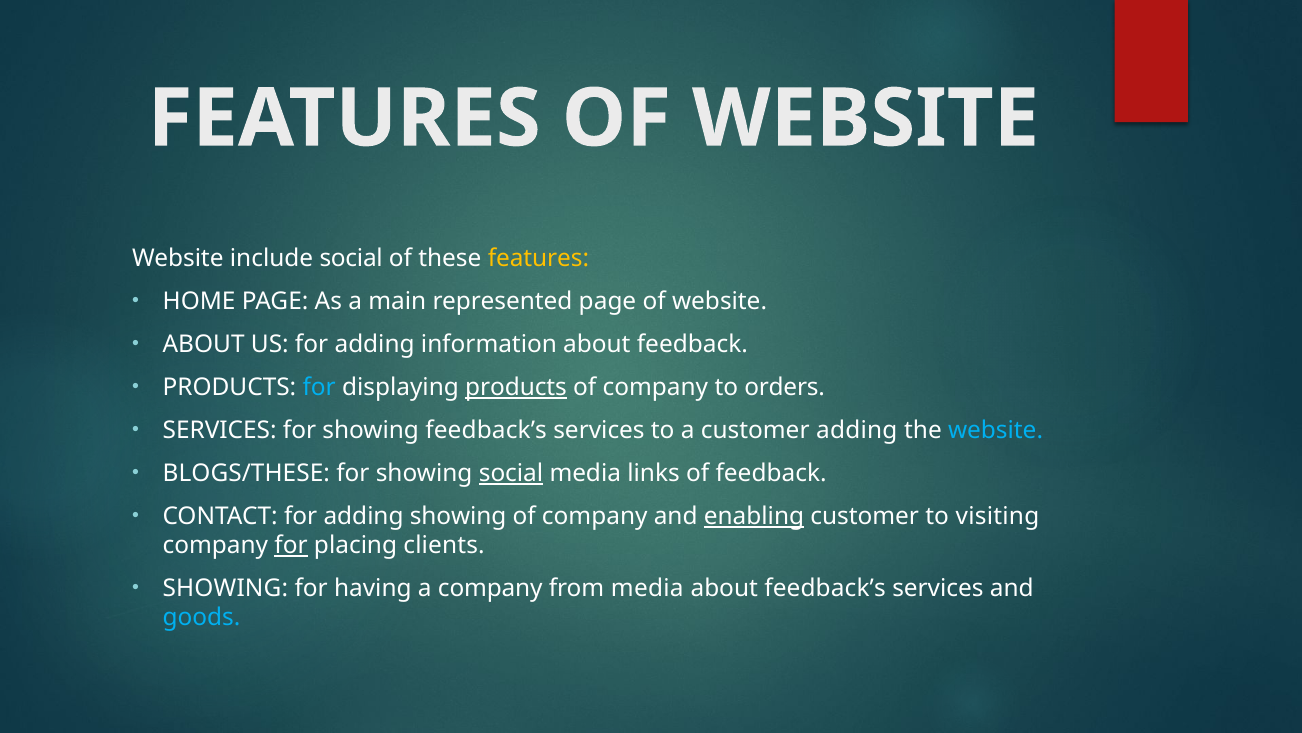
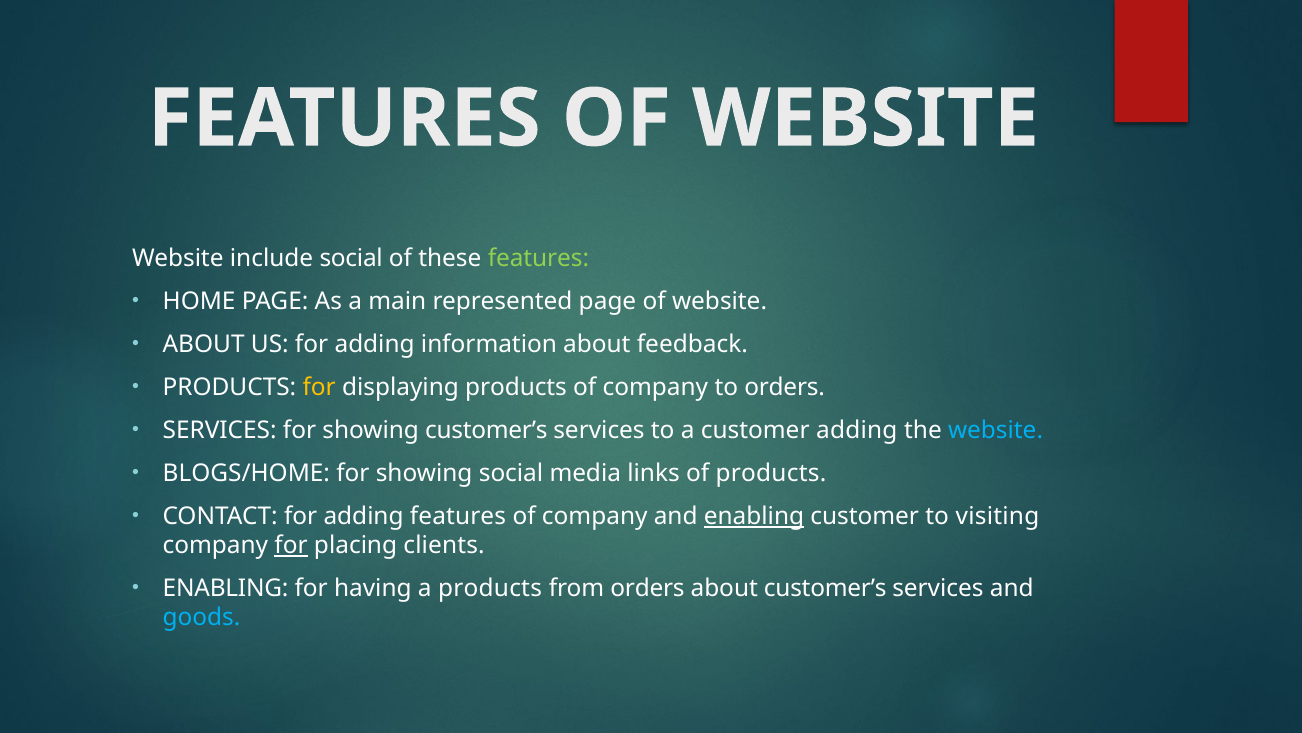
features colour: yellow -> light green (538, 259)
for colour: light blue -> yellow (319, 387)
products underline: present -> none (516, 387)
showing feedback’s: feedback’s -> customer’s (486, 430)
BLOGS/THESE: BLOGS/THESE -> BLOGS/HOME (246, 473)
social underline: present -> none (511, 473)
of feedback: feedback -> products (771, 473)
adding showing: showing -> features (458, 516)
SHOWING: SHOWING -> ENABLING (226, 588)
a company: company -> products (490, 588)
from media: media -> orders (648, 588)
about feedback’s: feedback’s -> customer’s (825, 588)
